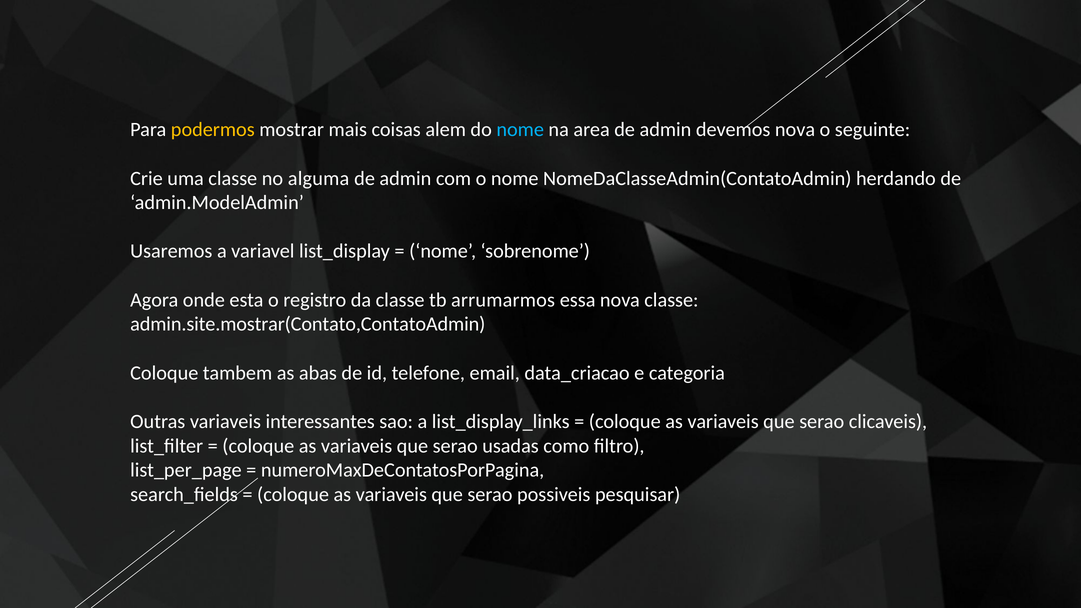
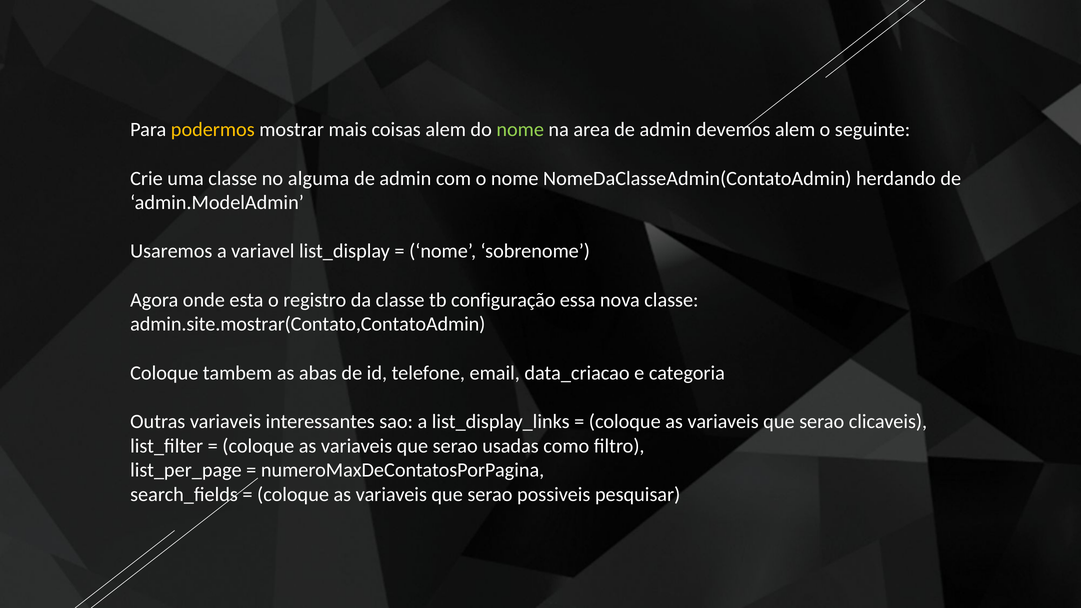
nome colour: light blue -> light green (520, 130)
devemos nova: nova -> alem (795, 130)
arrumarmos: arrumarmos -> configuração (503, 300)
